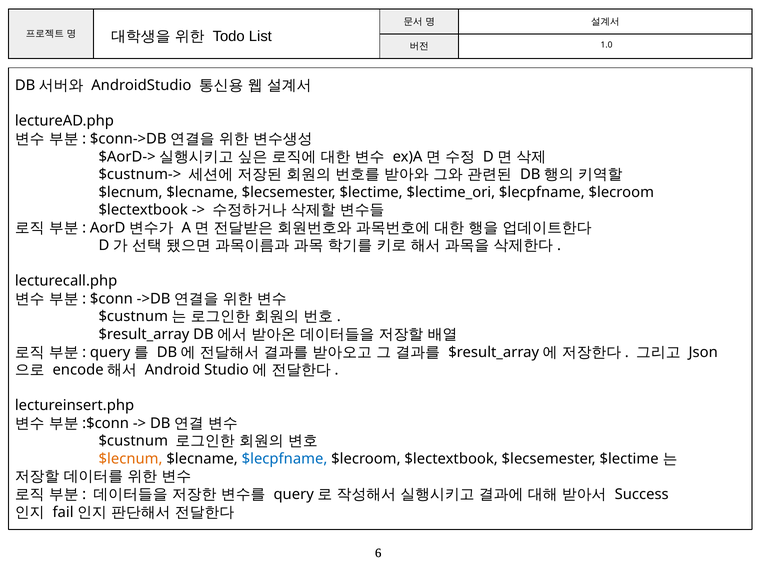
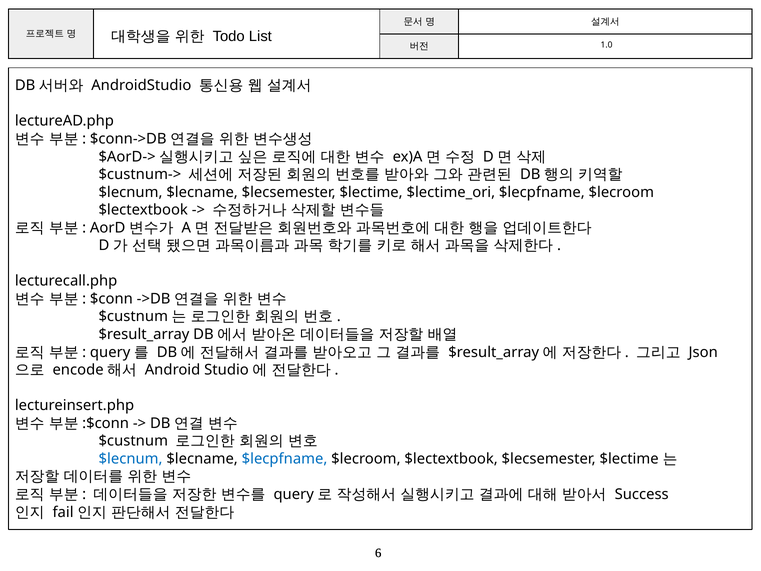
$lecnum colour: orange -> blue (131, 459)
